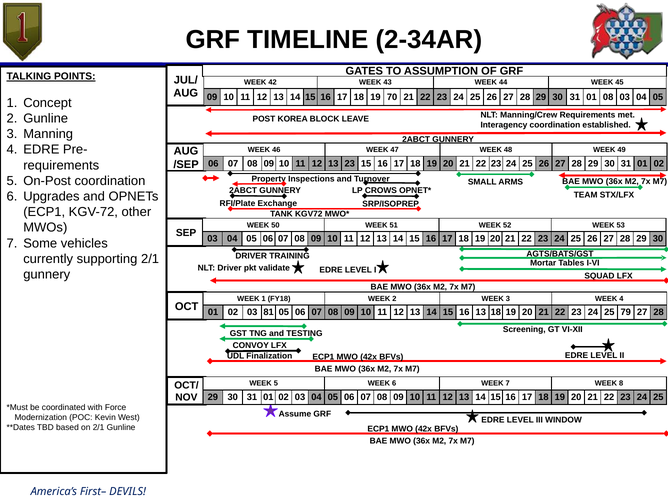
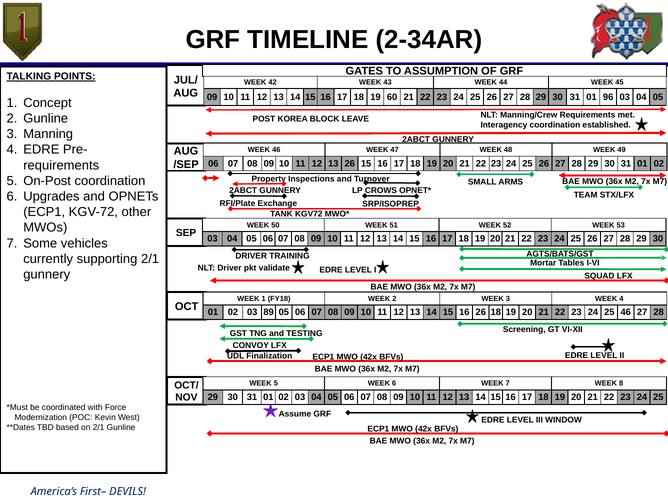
70: 70 -> 60 (392, 97)
01 08: 08 -> 96 (608, 97)
13 23: 23 -> 26 (350, 164)
81: 81 -> 89 (269, 312)
16 13: 13 -> 26 (481, 312)
25 79: 79 -> 46 (626, 312)
